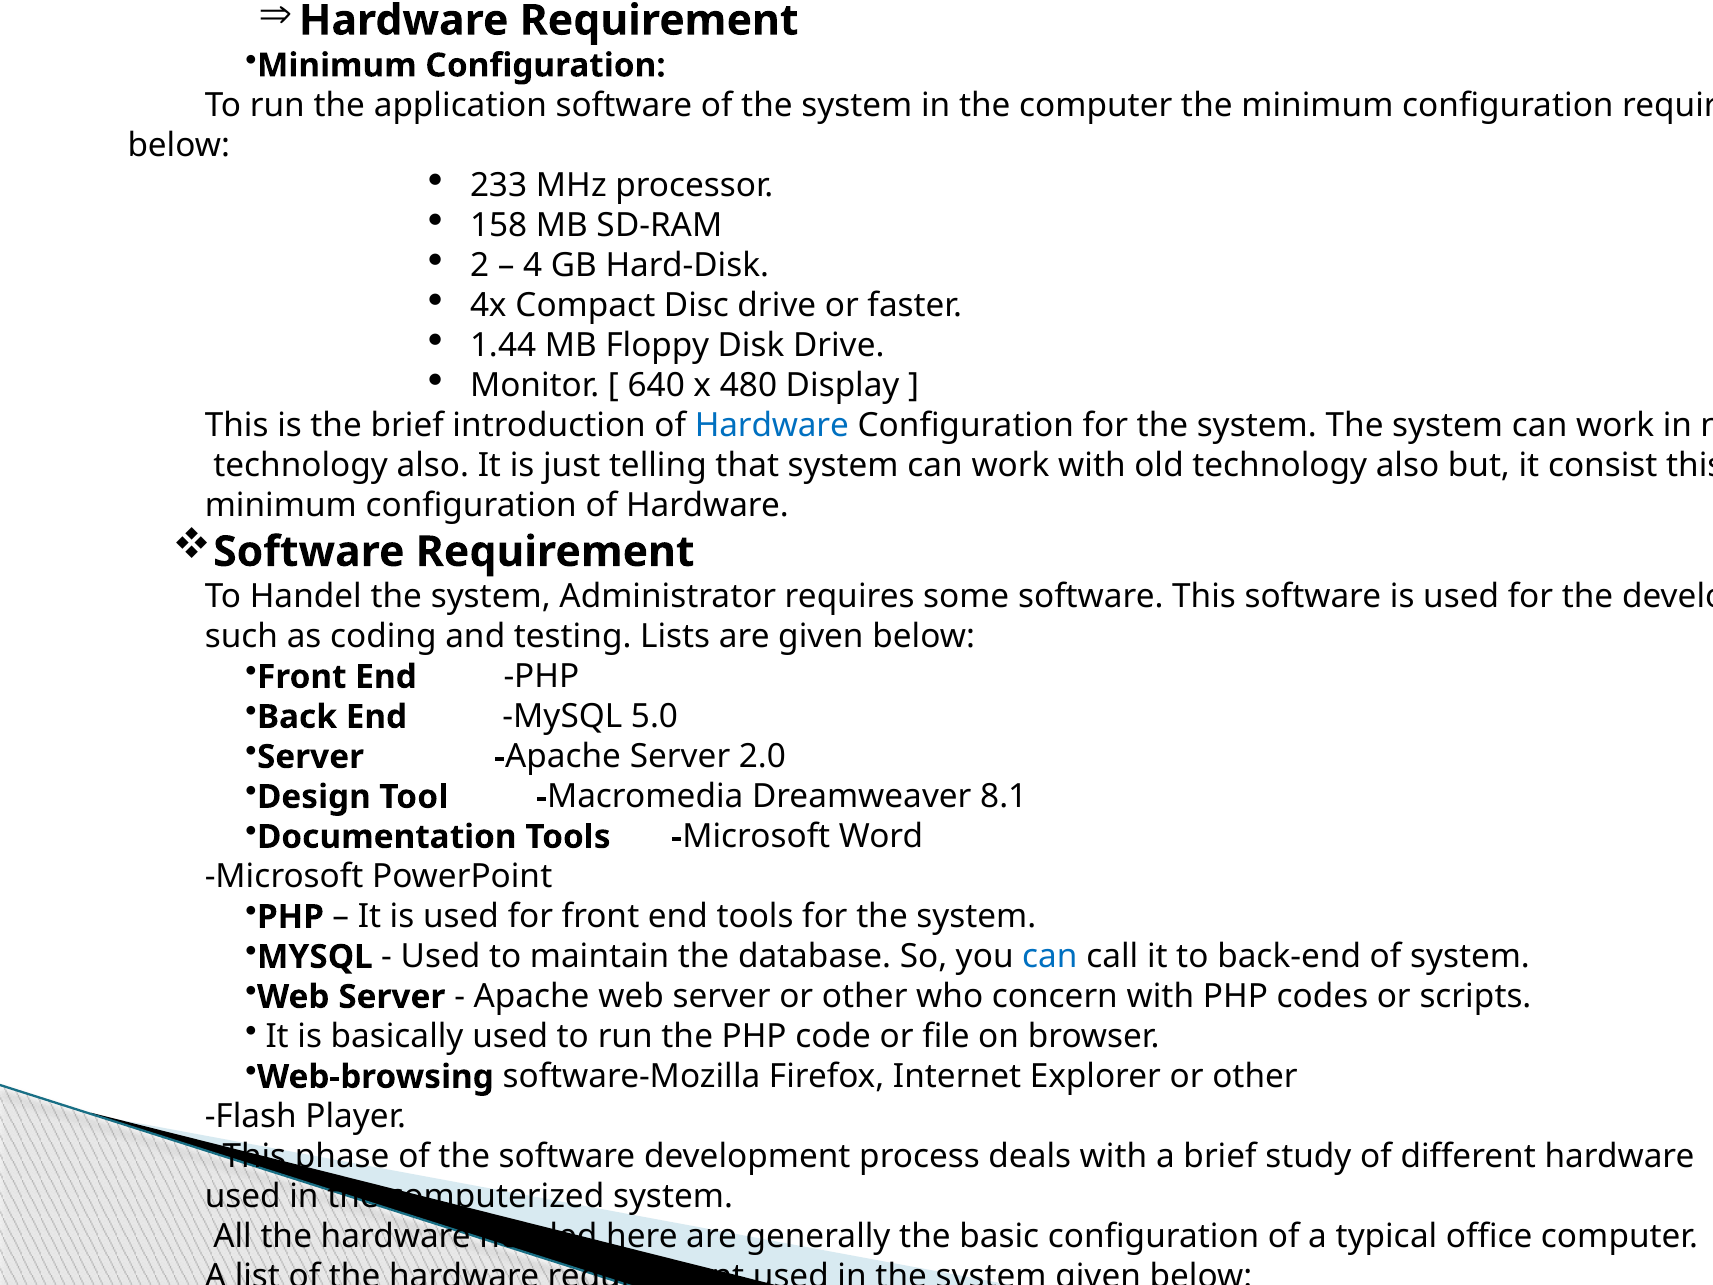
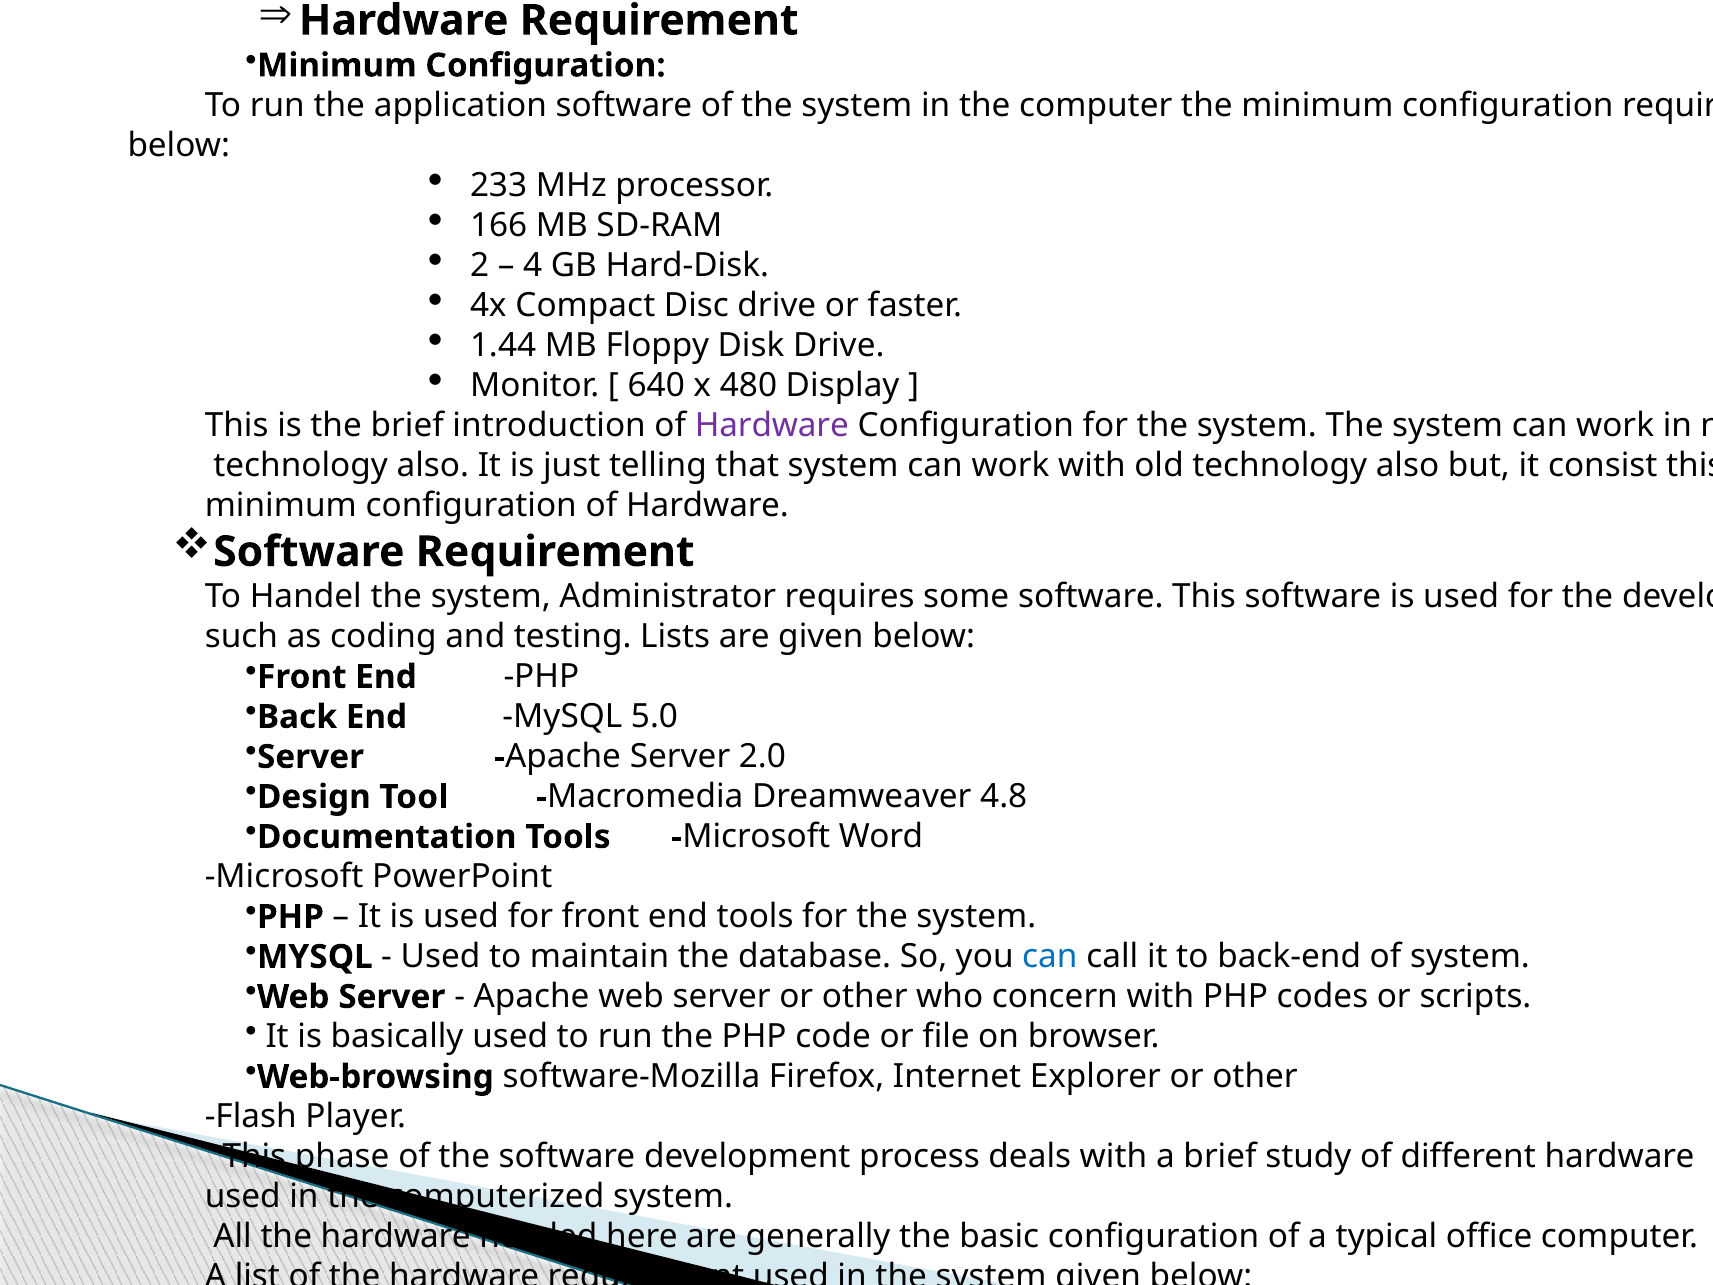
158: 158 -> 166 (499, 225)
Hardware colour: blue -> purple (772, 425)
8.1: 8.1 -> 4.8 (1004, 797)
